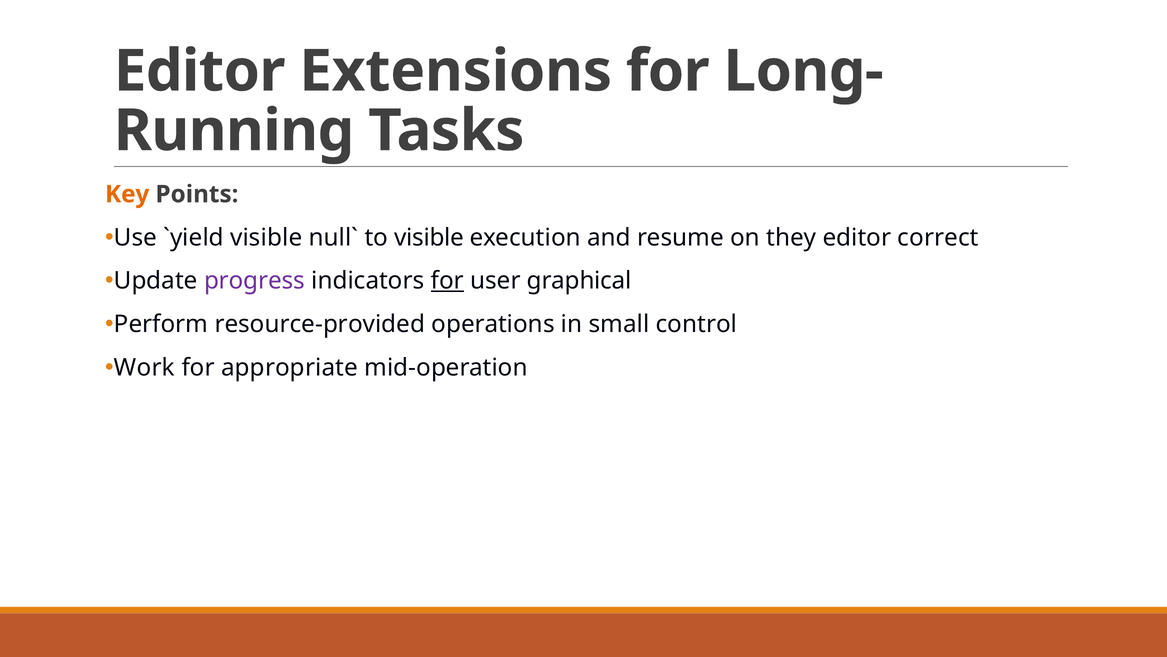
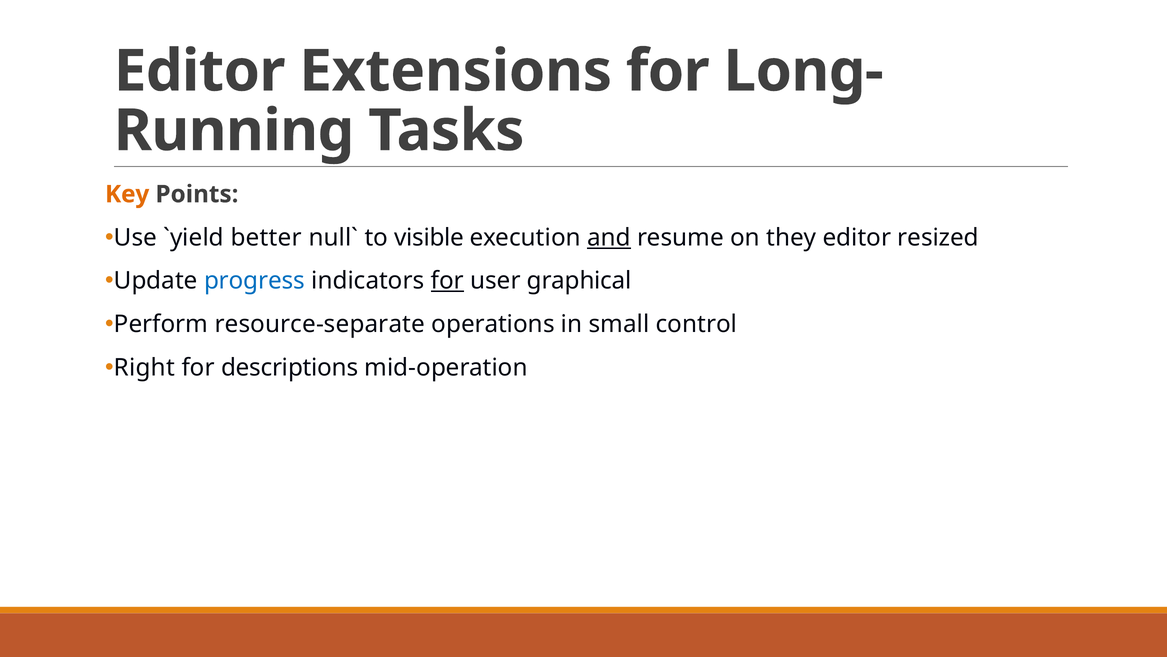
visible: visible -> better (266, 237)
and underline: none -> present (609, 237)
correct: correct -> resized (938, 237)
progress colour: purple -> blue (254, 281)
resource-provided: resource-provided -> resource-separate (320, 324)
Work: Work -> Right (144, 367)
appropriate: appropriate -> descriptions (290, 367)
